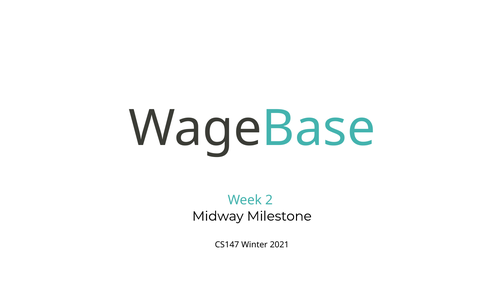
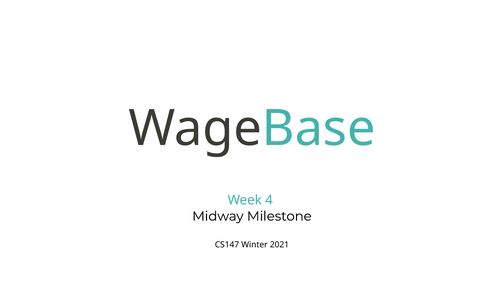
2: 2 -> 4 (269, 201)
